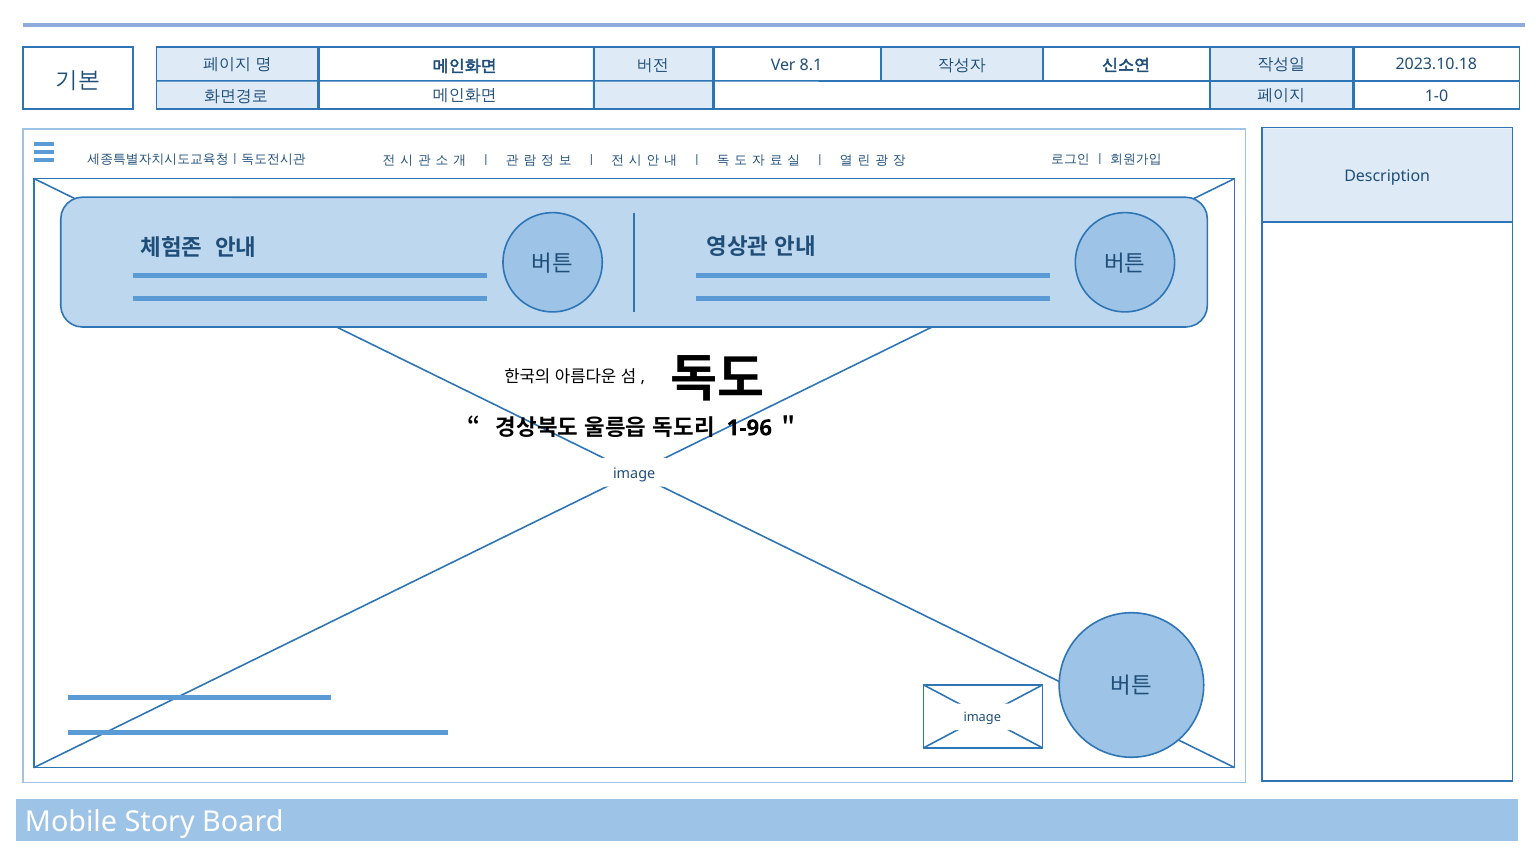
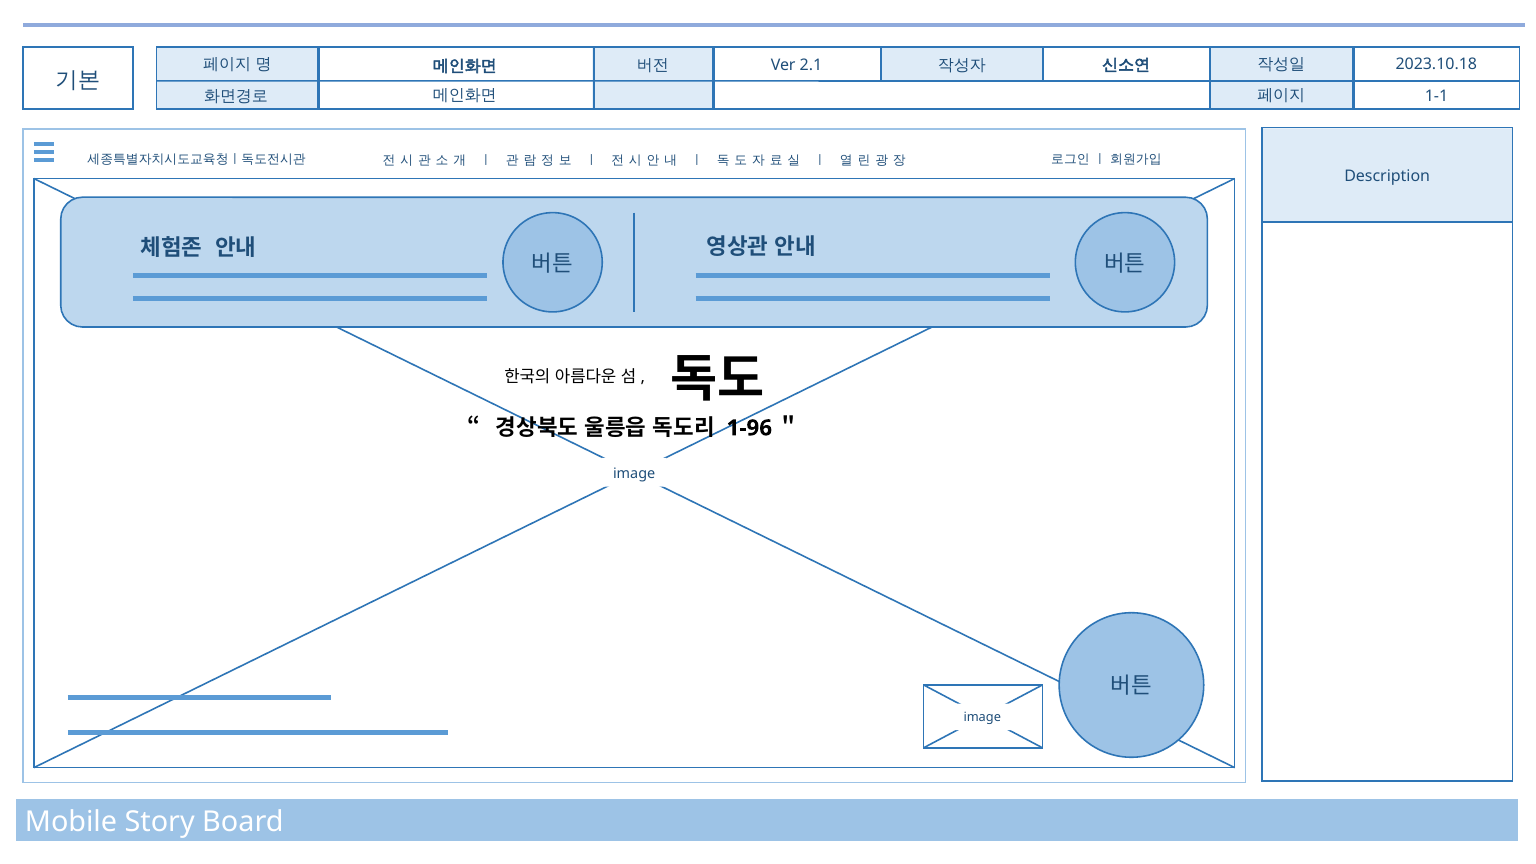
8.1: 8.1 -> 2.1 (811, 66)
1-0: 1-0 -> 1-1 (1436, 96)
